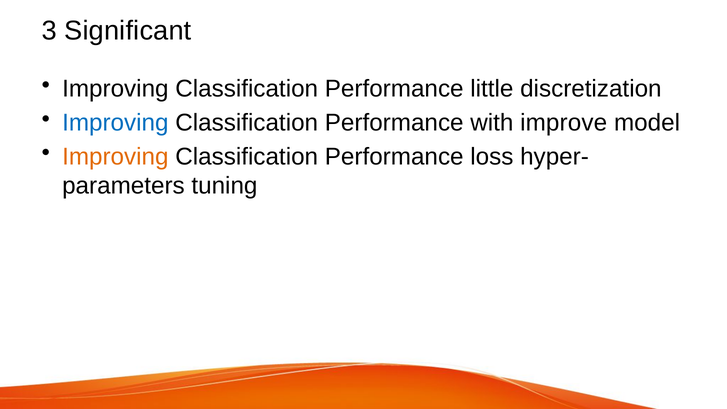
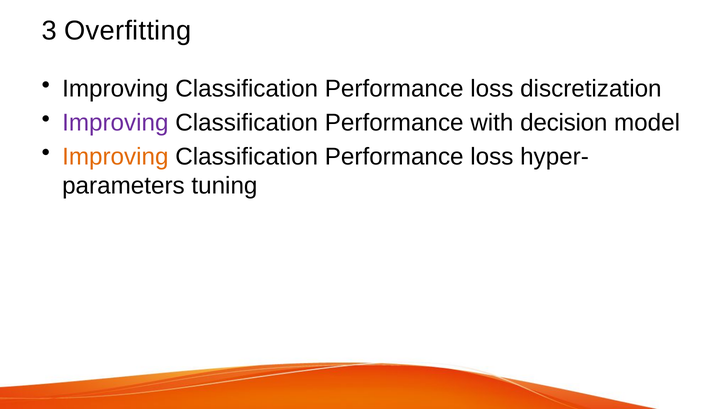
Significant: Significant -> Overfitting (128, 31)
little: little -> loss (492, 89)
Improving colour: blue -> purple (115, 123)
improve: improve -> decision (564, 123)
